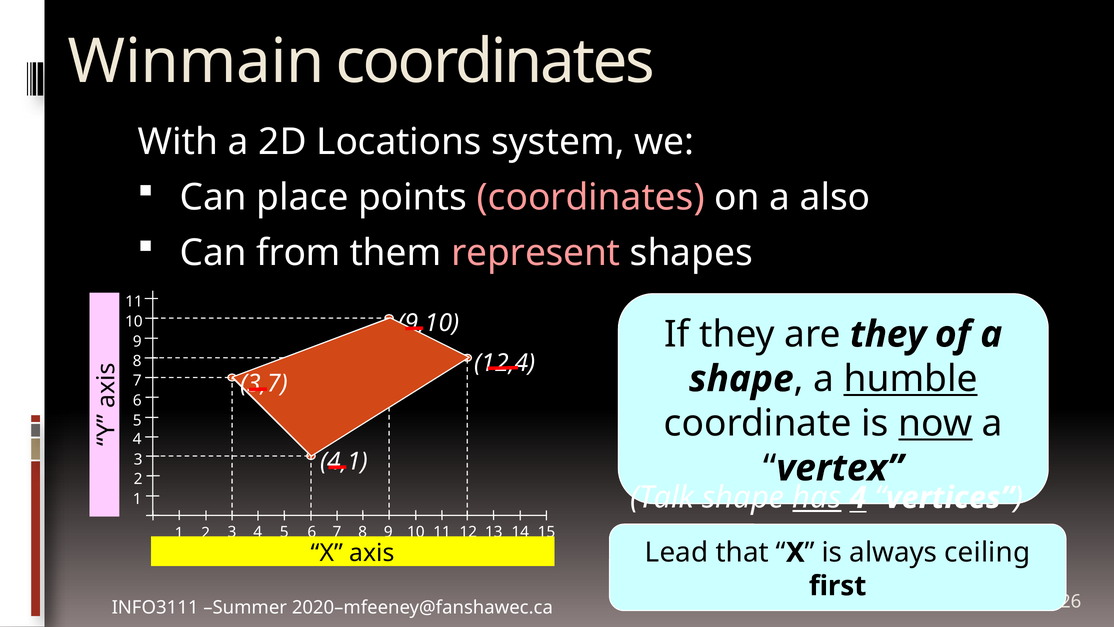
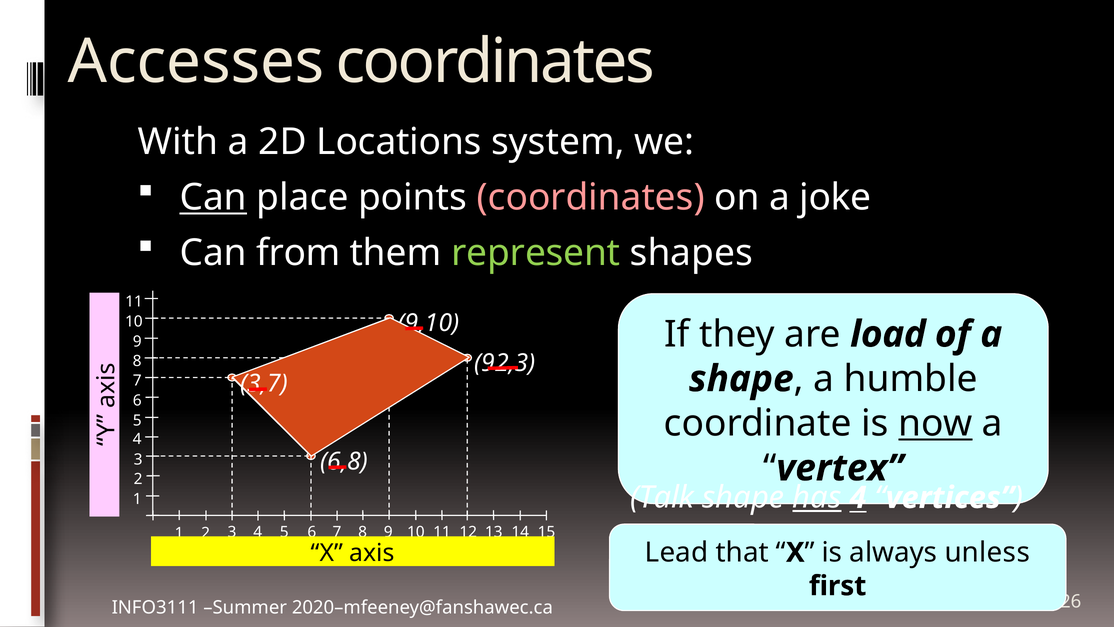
Winmain: Winmain -> Accesses (196, 62)
Can underline: none -> present (213, 197)
also: also -> joke (835, 197)
represent colour: pink -> light green (536, 253)
are they: they -> load (888, 334)
12,4: 12,4 -> 92,3 (505, 363)
humble underline: present -> none (911, 379)
4,1: 4,1 -> 6,8 (344, 461)
ceiling: ceiling -> unless (987, 552)
